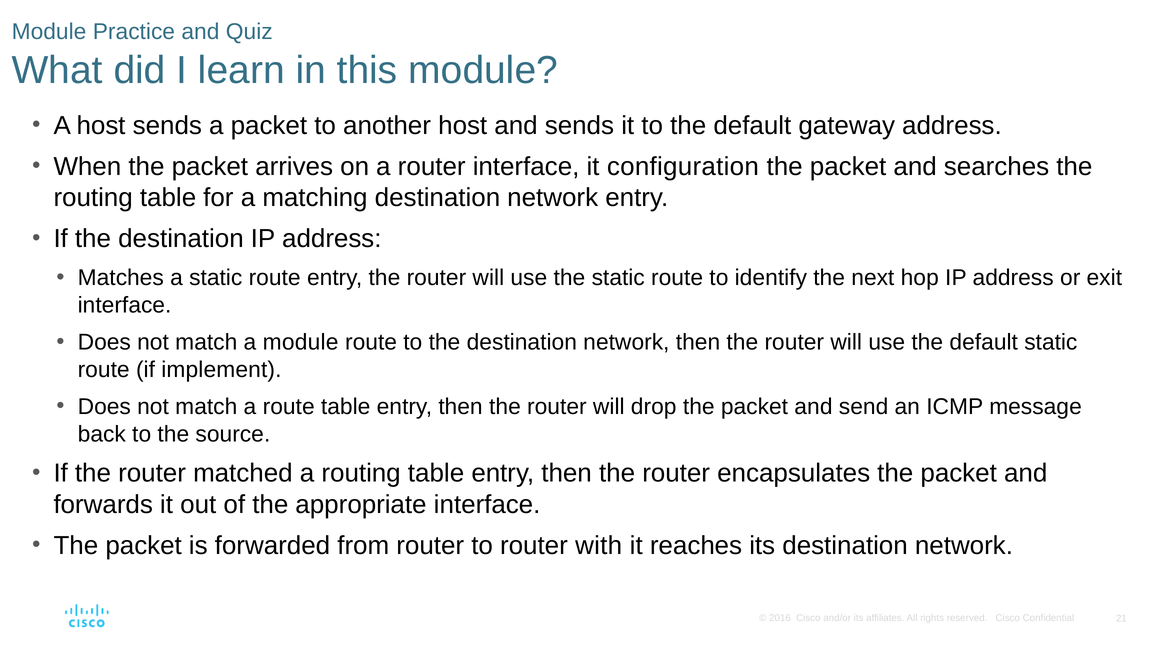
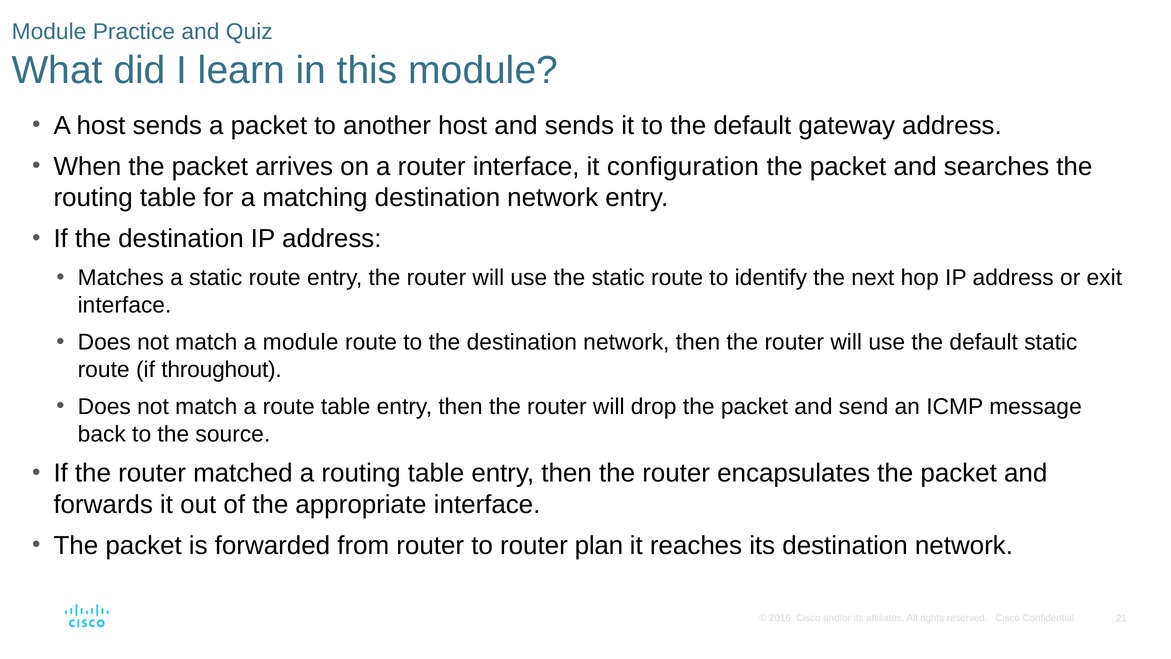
implement: implement -> throughout (222, 369)
with: with -> plan (599, 545)
